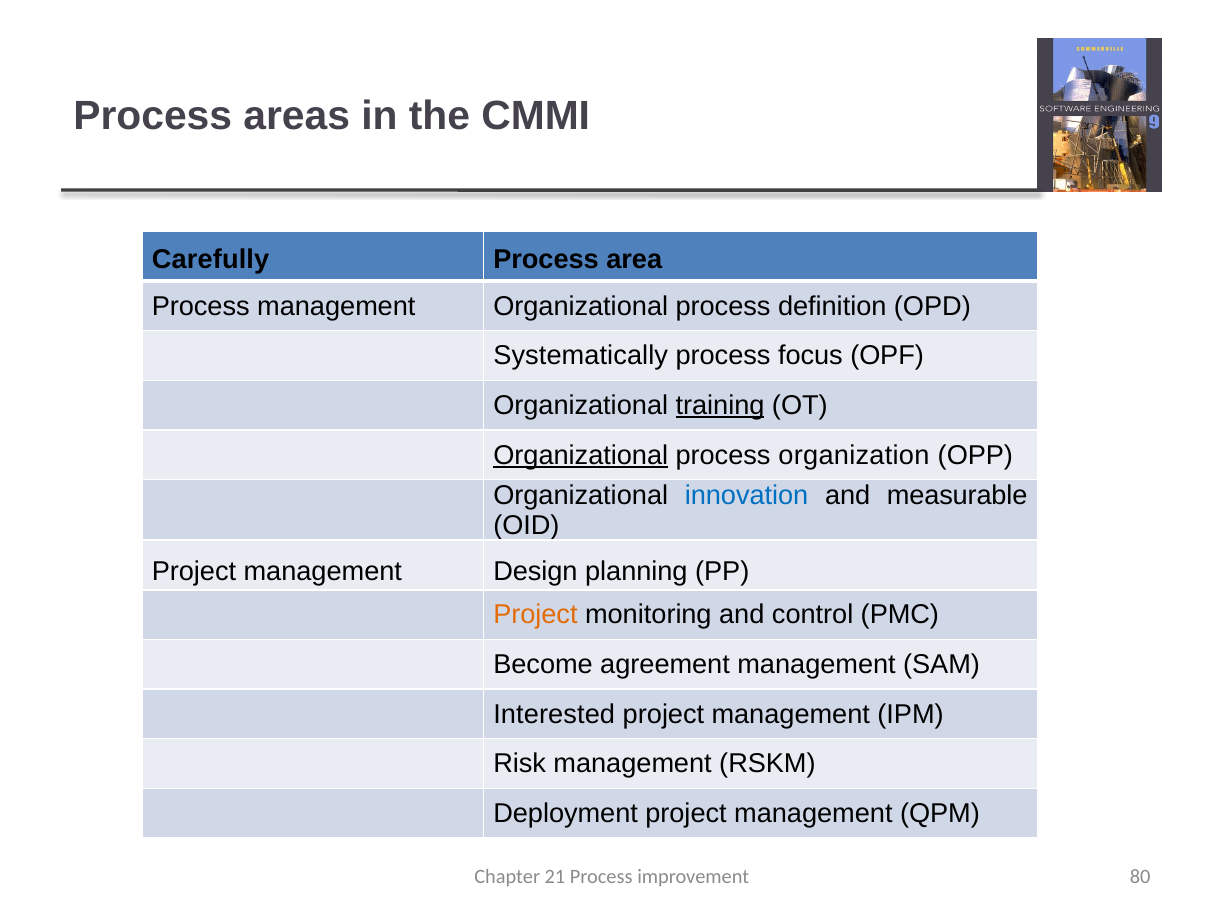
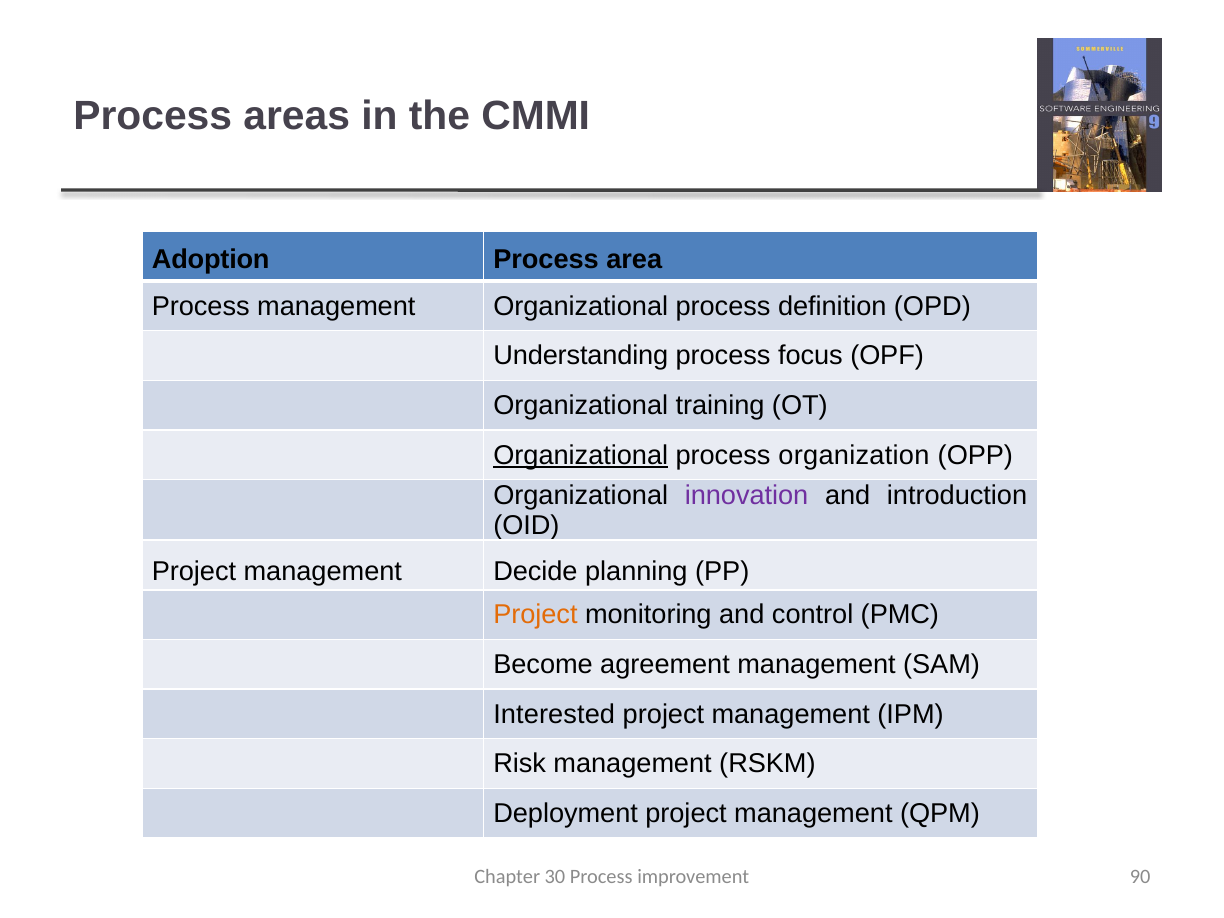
Carefully: Carefully -> Adoption (211, 259)
Systematically: Systematically -> Understanding (581, 356)
training underline: present -> none (720, 406)
innovation colour: blue -> purple (747, 495)
measurable: measurable -> introduction (957, 495)
Design: Design -> Decide (535, 571)
21: 21 -> 30 (555, 876)
80: 80 -> 90 (1140, 876)
